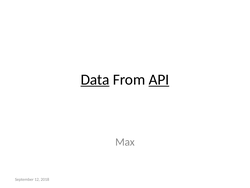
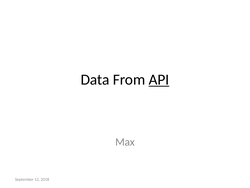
Data underline: present -> none (95, 79)
